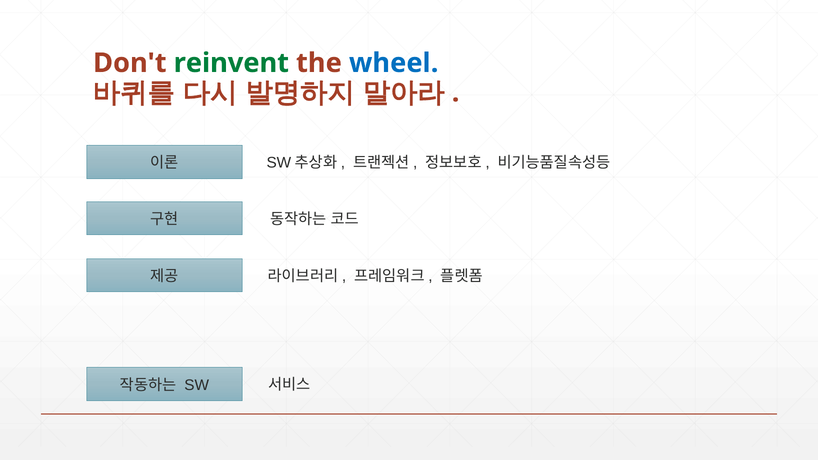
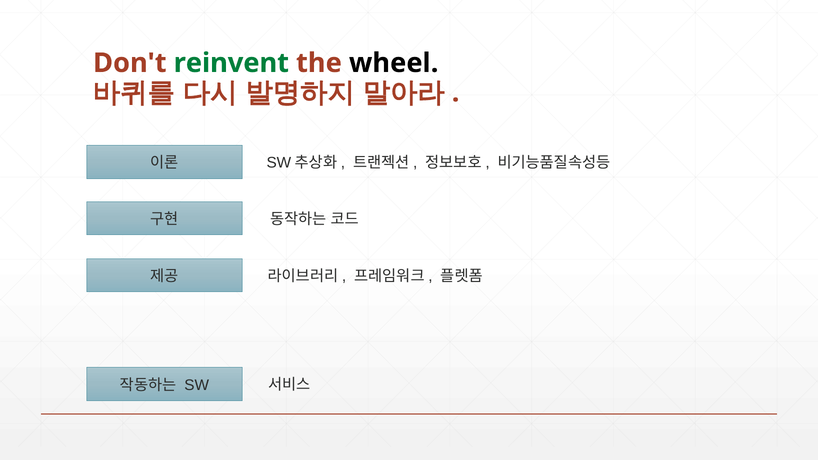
wheel colour: blue -> black (394, 63)
